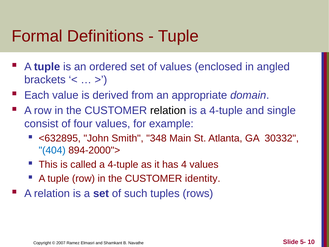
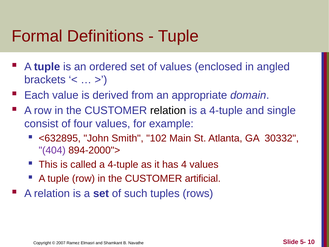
348: 348 -> 102 (156, 138)
404 colour: blue -> purple (52, 150)
identity: identity -> artificial (203, 178)
